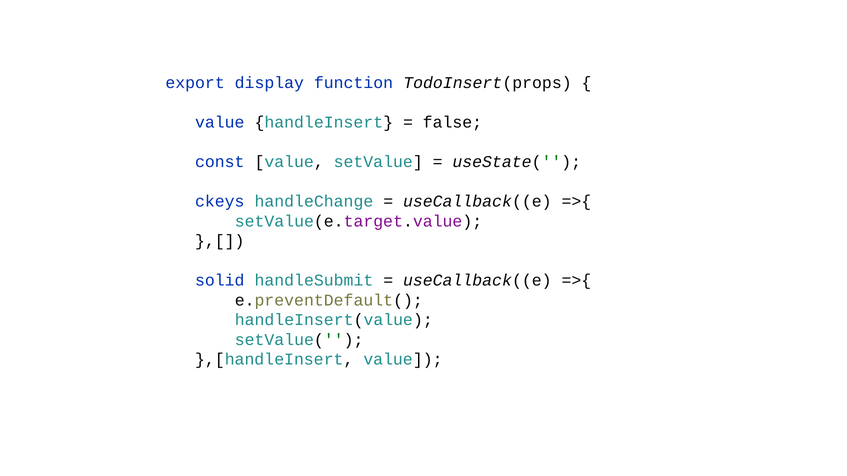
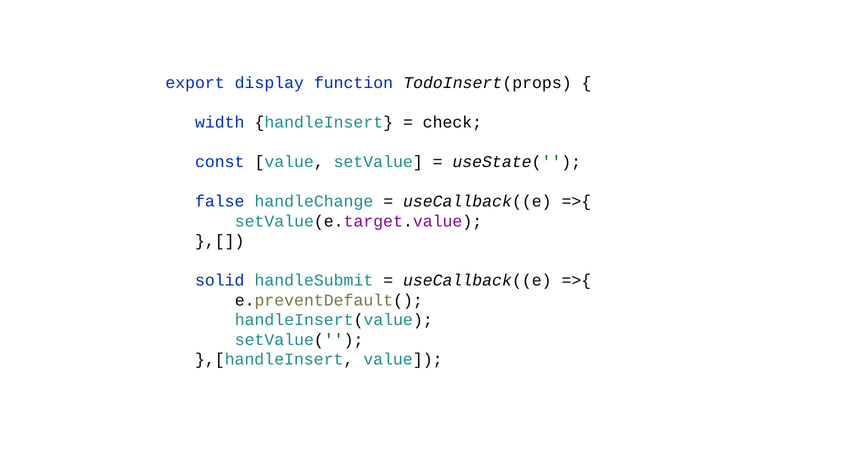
value: value -> width (220, 122)
false: false -> check (452, 122)
ckeys: ckeys -> false (220, 202)
